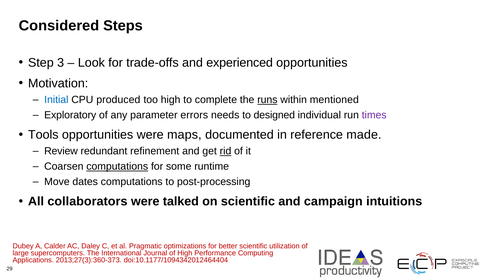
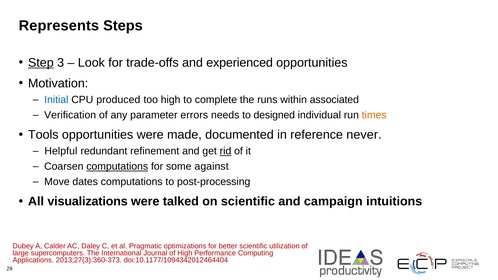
Considered: Considered -> Represents (59, 26)
Step underline: none -> present (41, 63)
runs underline: present -> none (267, 100)
mentioned: mentioned -> associated (334, 100)
Exploratory: Exploratory -> Verification (70, 115)
times colour: purple -> orange (374, 115)
maps: maps -> made (184, 135)
made: made -> never (364, 135)
Review: Review -> Helpful (61, 151)
runtime: runtime -> against (212, 167)
collaborators: collaborators -> visualizations (88, 202)
